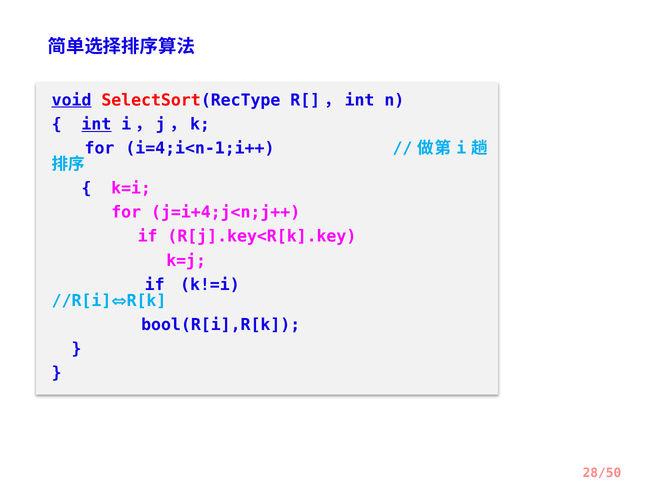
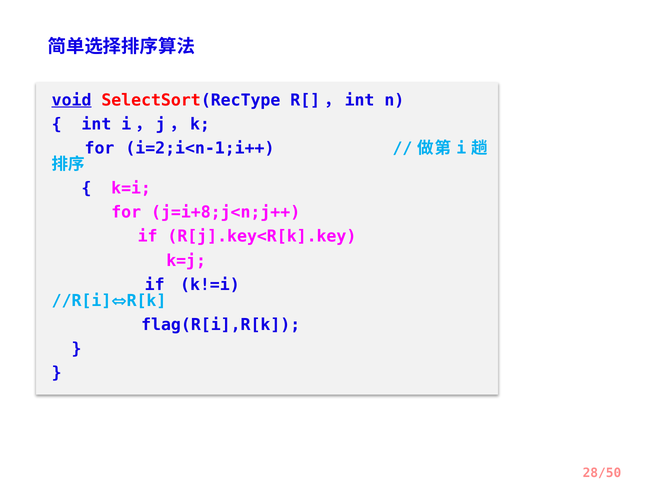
int underline: present -> none (96, 124)
i=4;i<n-1;i++: i=4;i<n-1;i++ -> i=2;i<n-1;i++ (200, 149)
j=i+4;j<n;j++: j=i+4;j<n;j++ -> j=i+8;j<n;j++ (226, 213)
bool(R[i],R[k: bool(R[i],R[k -> flag(R[i],R[k (221, 325)
